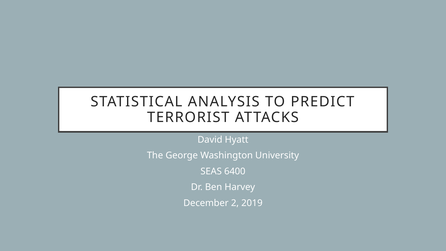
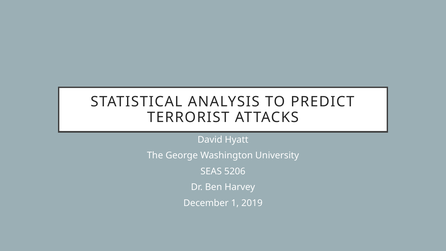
6400: 6400 -> 5206 (235, 171)
2: 2 -> 1 (235, 203)
